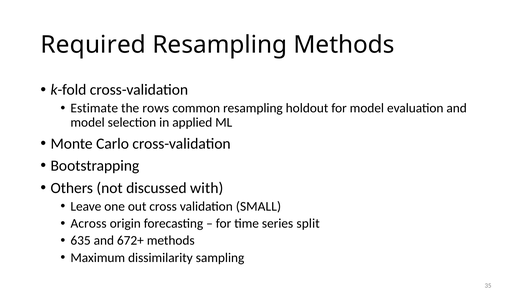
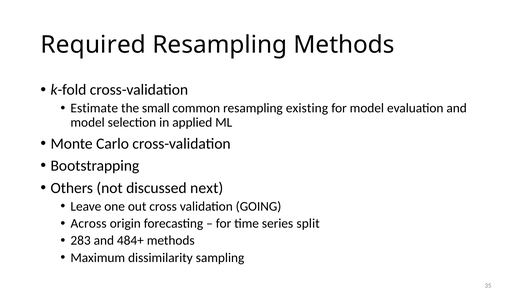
rows: rows -> small (156, 108)
holdout: holdout -> existing (307, 108)
with: with -> next (207, 188)
SMALL: SMALL -> GOING (259, 207)
635: 635 -> 283 (81, 241)
672+: 672+ -> 484+ (130, 241)
